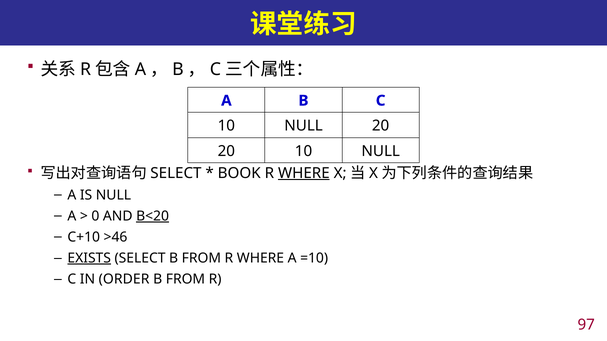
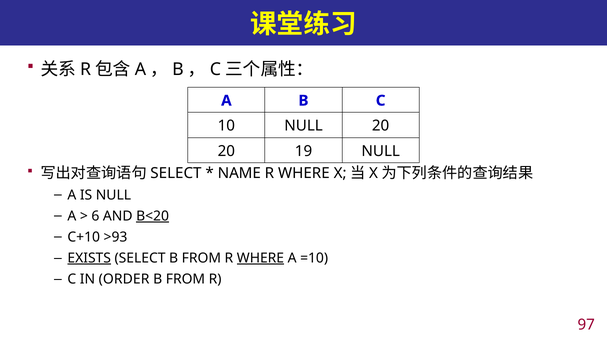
20 10: 10 -> 19 (304, 151)
BOOK: BOOK -> NAME (239, 173)
WHERE underline: present -> none (304, 173)
0: 0 -> 6 (95, 216)
>46: >46 -> >93 (116, 237)
WHERE underline: none -> present (260, 259)
